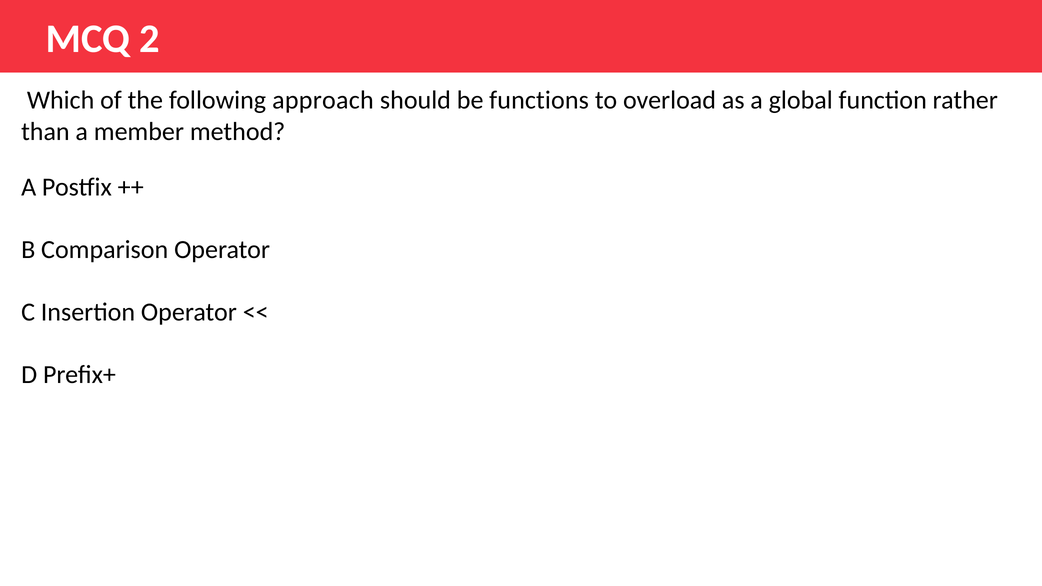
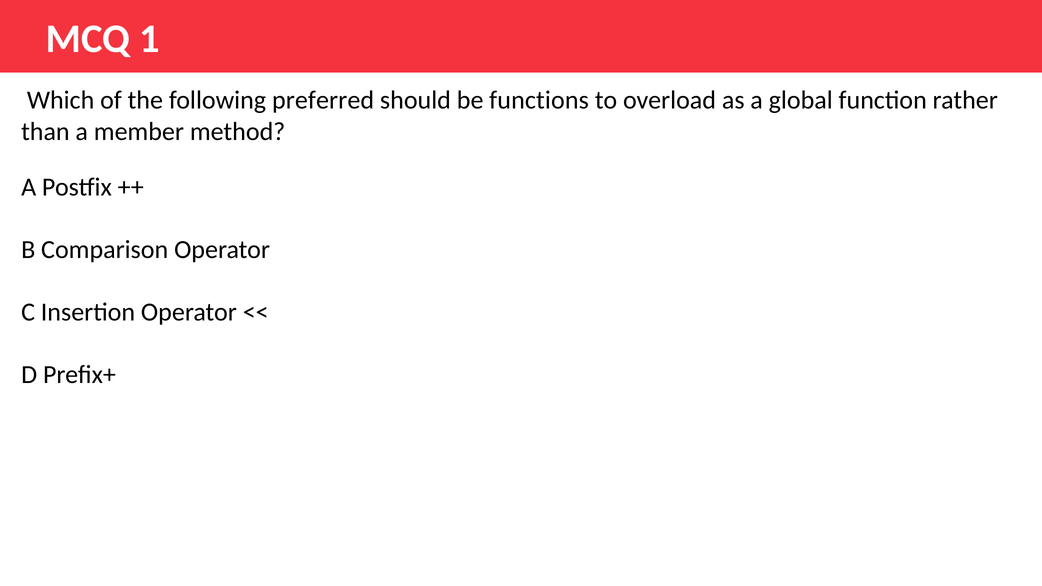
2: 2 -> 1 (149, 39)
approach: approach -> preferred (323, 100)
